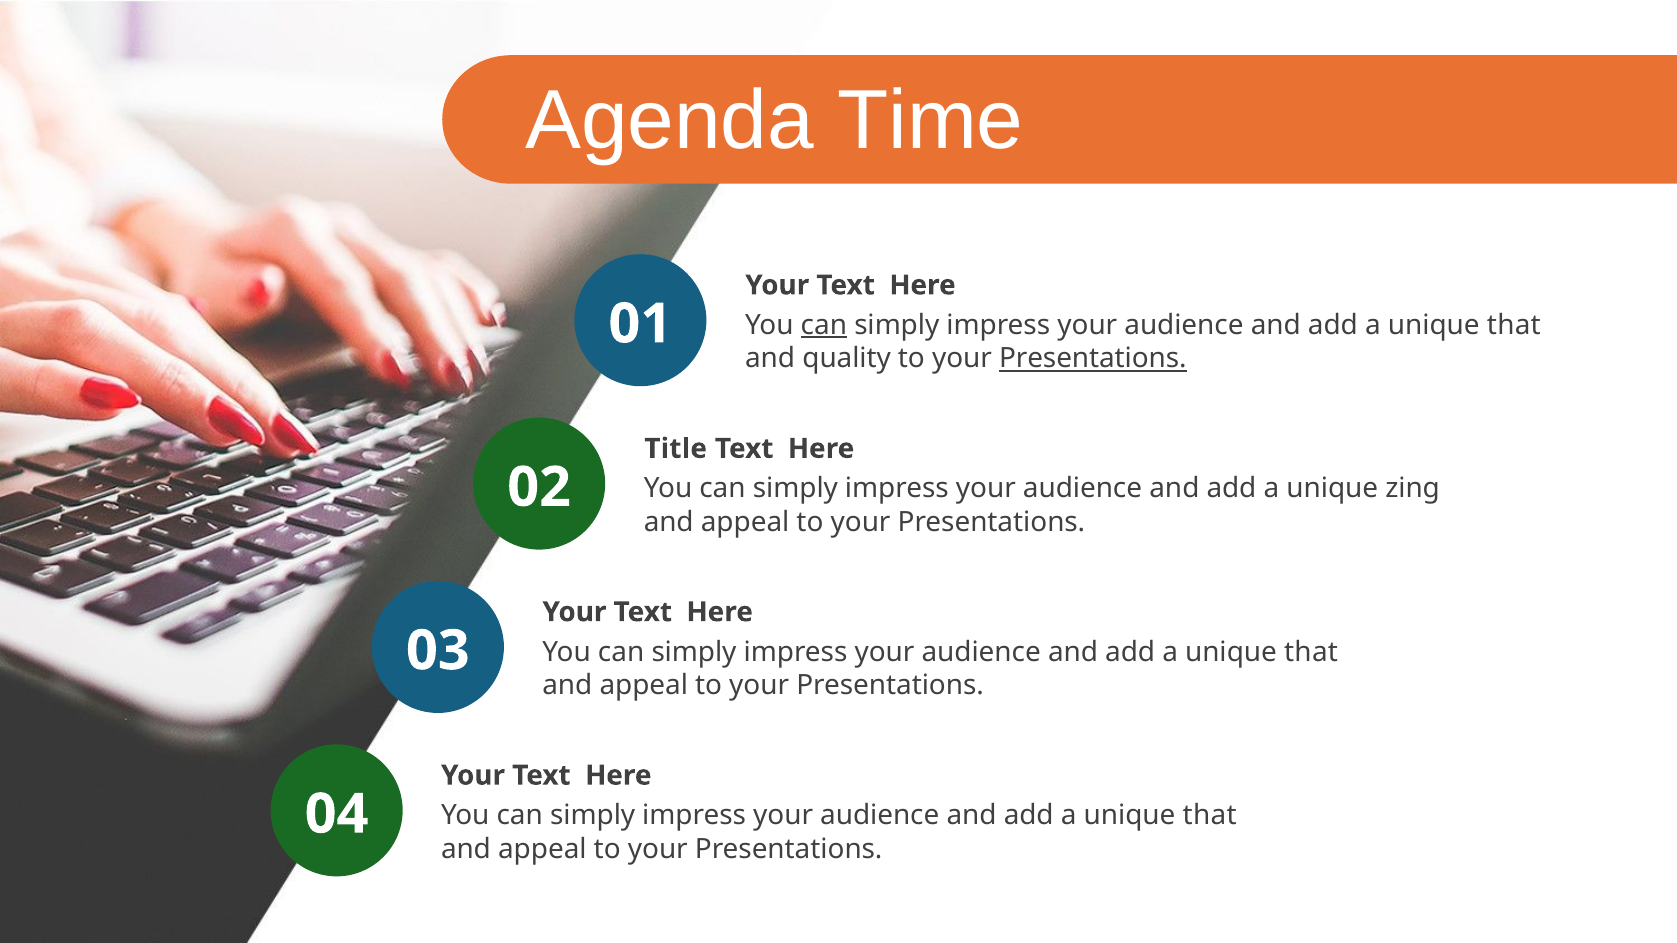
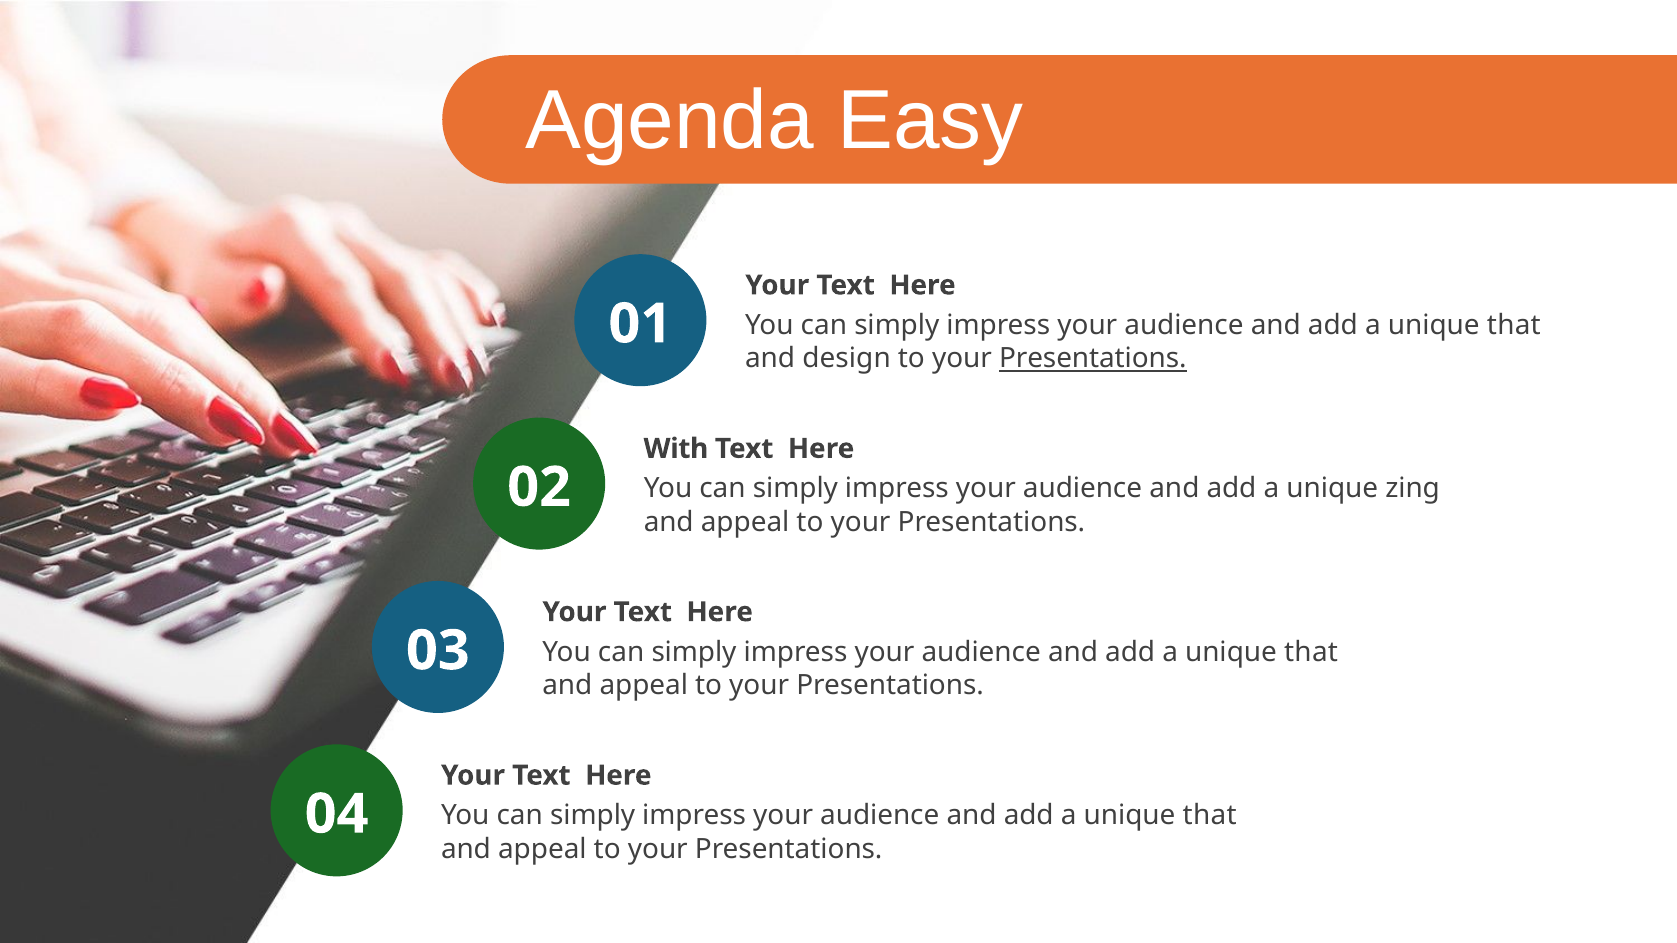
Time: Time -> Easy (930, 121)
can underline: present -> none (824, 325)
quality: quality -> design (847, 359)
Title: Title -> With (676, 449)
